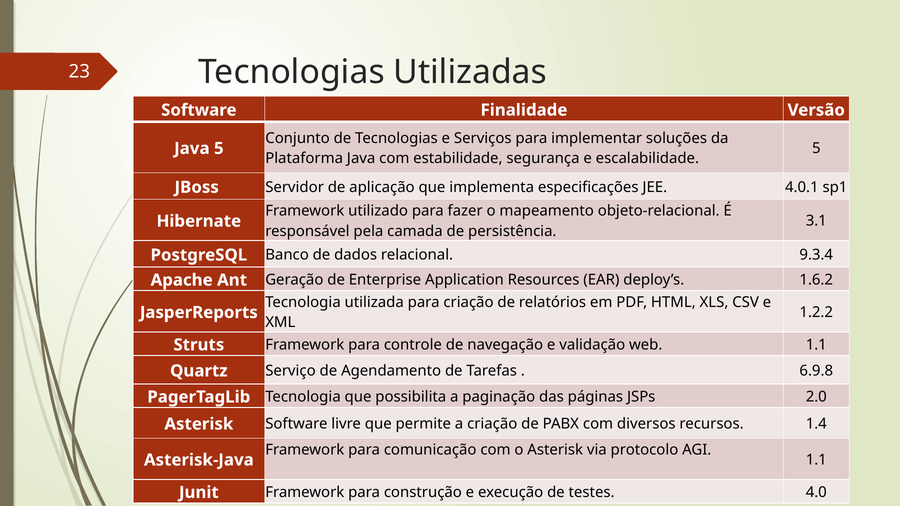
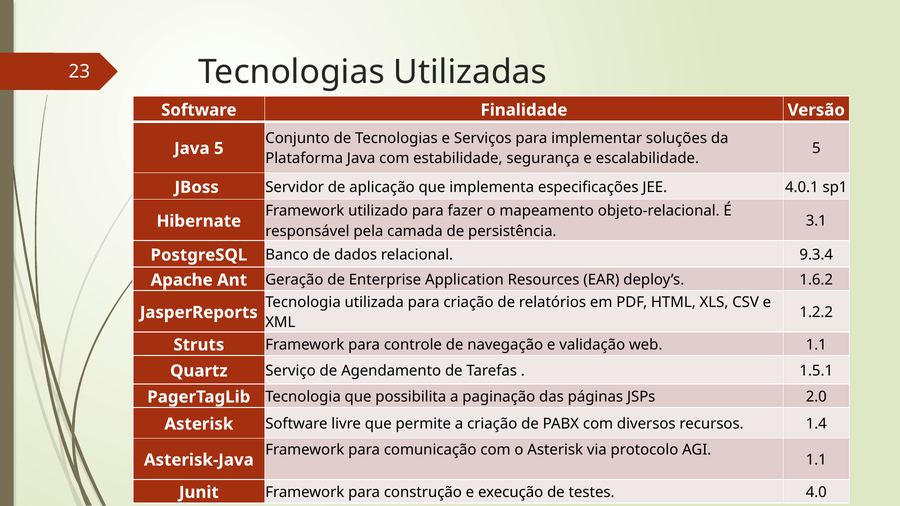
6.9.8: 6.9.8 -> 1.5.1 (816, 371)
